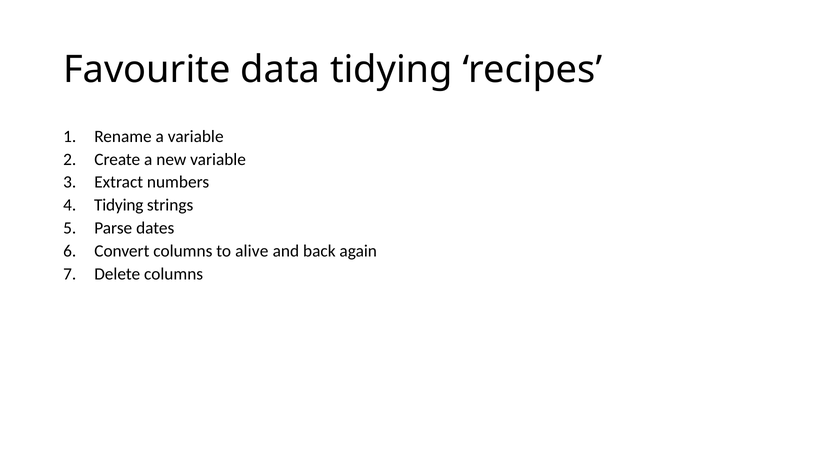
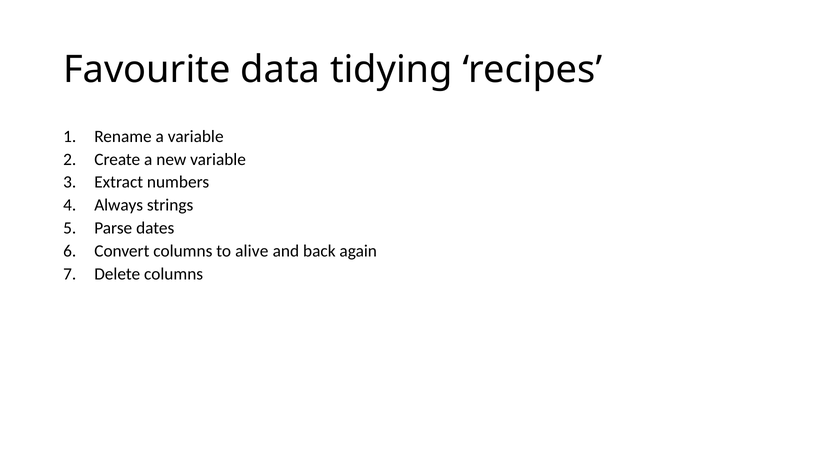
Tidying: Tidying -> Always (119, 205)
